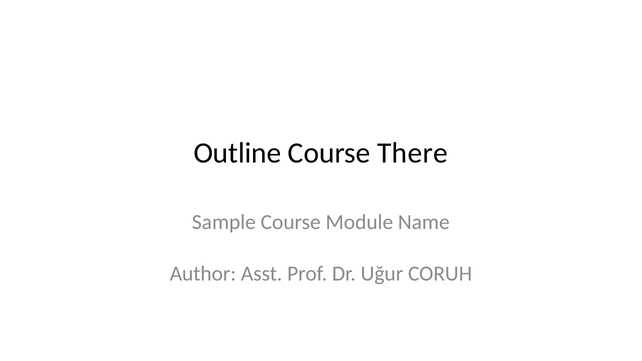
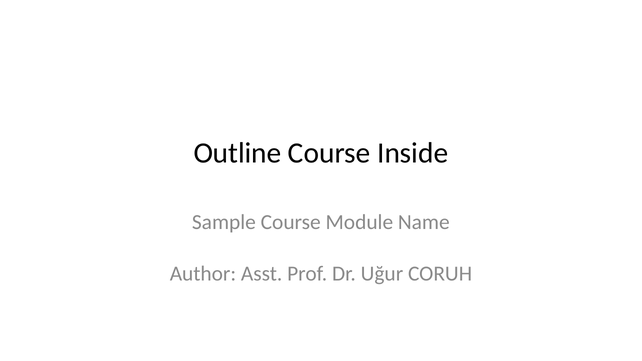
There: There -> Inside (413, 153)
